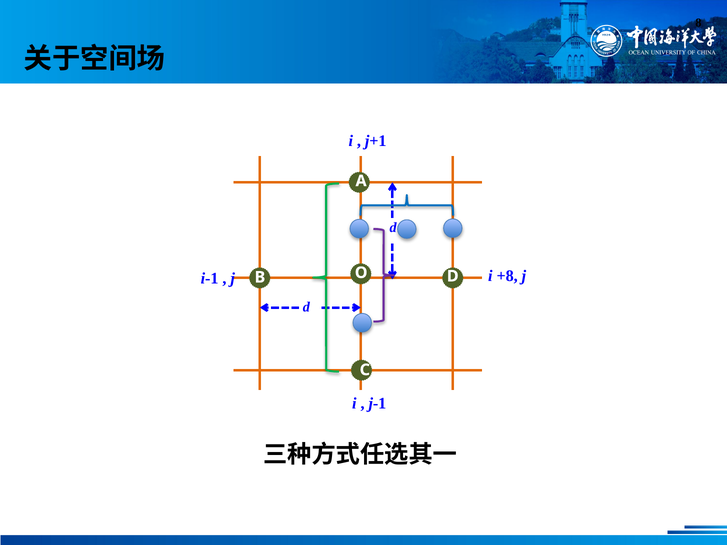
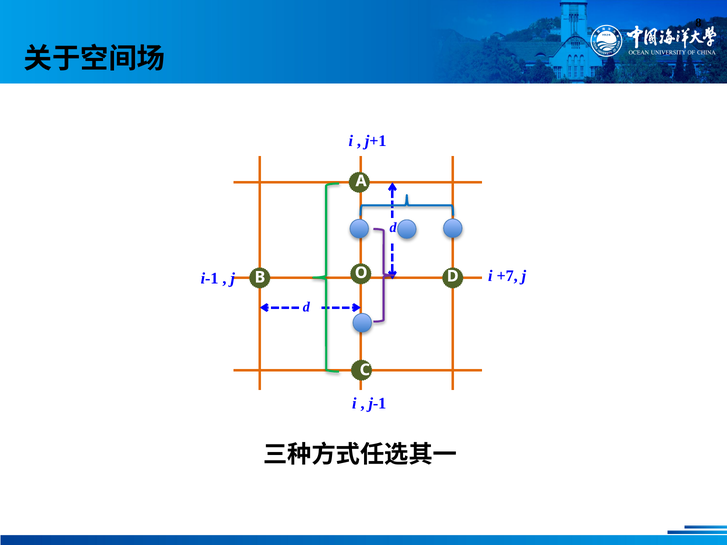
+8: +8 -> +7 (507, 276)
